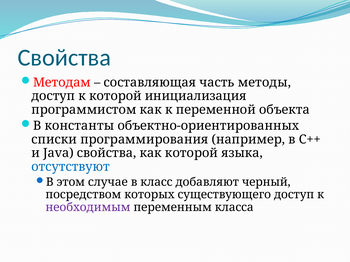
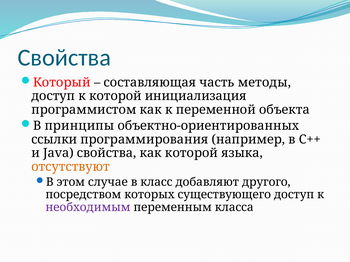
Методам: Методам -> Который (62, 83)
константы: константы -> принципы (79, 126)
списки: списки -> ссылки (54, 140)
отсутствуют colour: blue -> orange (71, 167)
черный: черный -> другого (266, 182)
